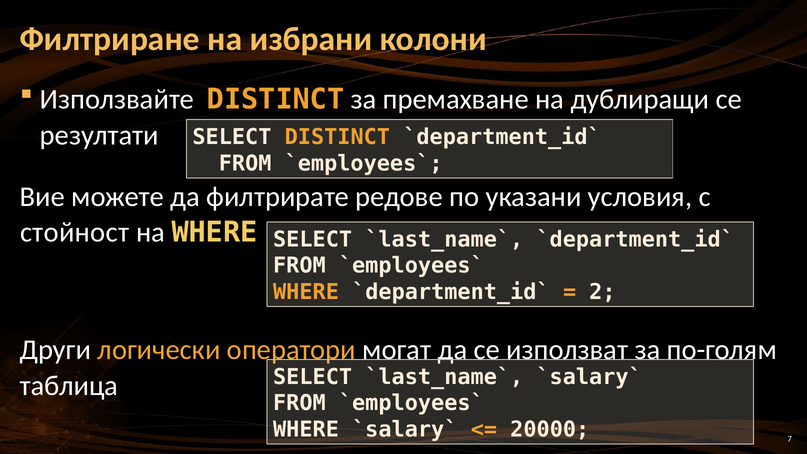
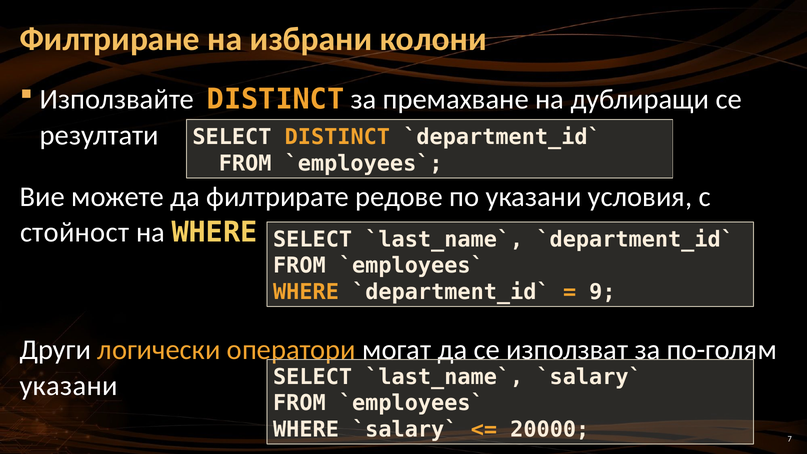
2: 2 -> 9 (602, 292)
таблица: таблица -> указани (69, 386)
